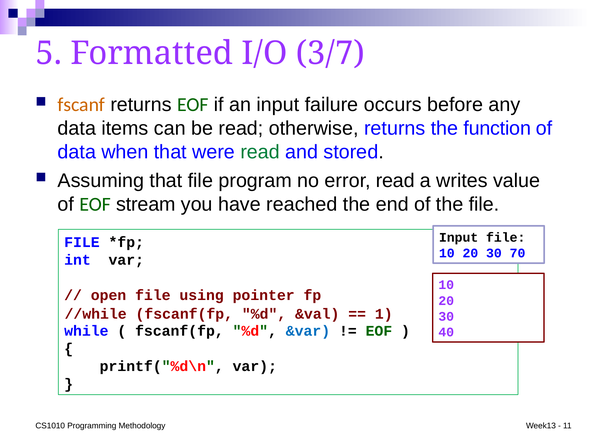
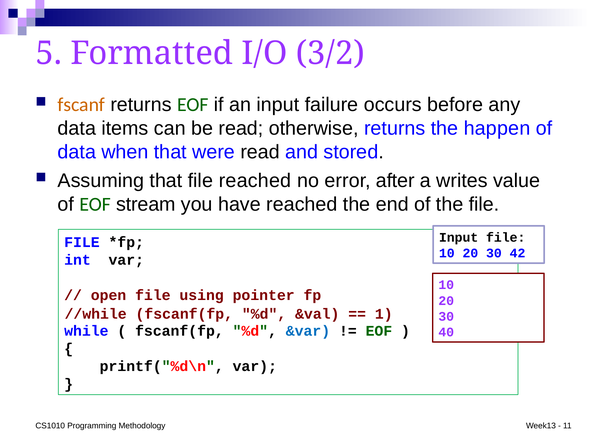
3/7: 3/7 -> 3/2 (330, 53)
function: function -> happen (497, 128)
read colour: green -> black (260, 152)
file program: program -> reached (255, 181)
error read: read -> after (395, 181)
70: 70 -> 42 (518, 253)
